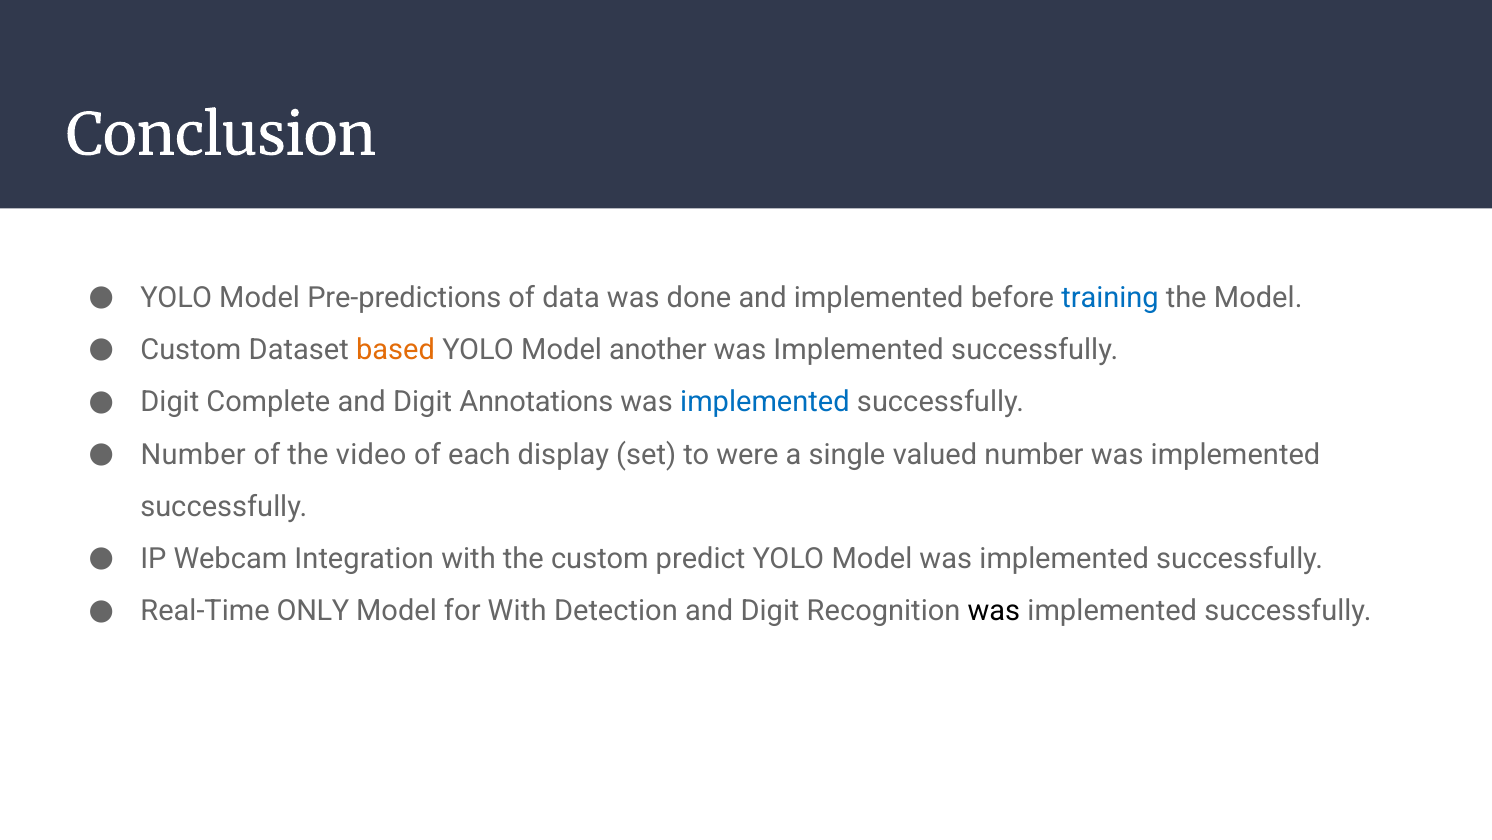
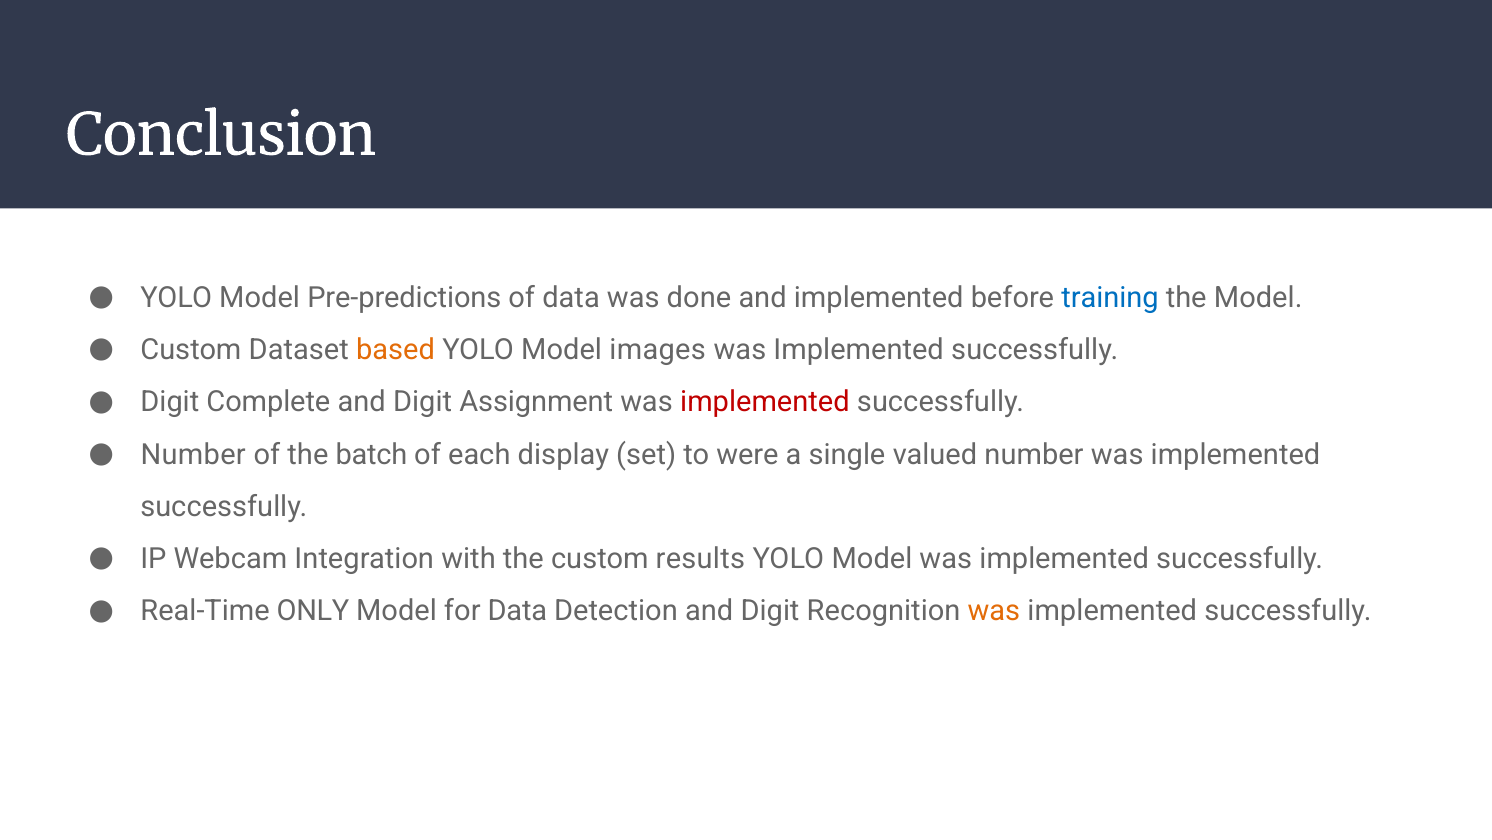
another: another -> images (658, 350)
Annotations: Annotations -> Assignment (536, 402)
implemented colour: blue -> red (765, 402)
video: video -> batch (371, 454)
predict: predict -> results (700, 559)
for With: With -> Data (517, 611)
was colour: black -> orange (994, 611)
